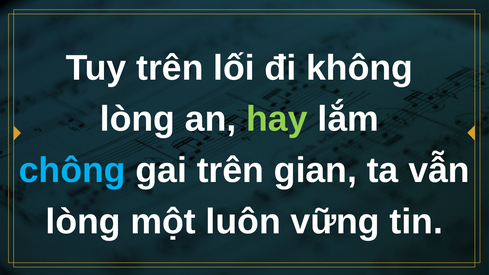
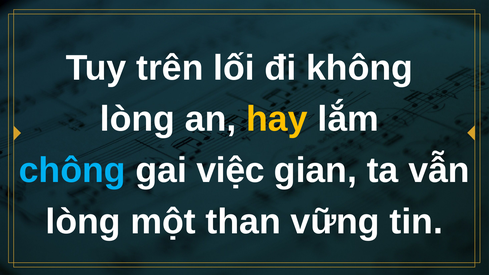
hay colour: light green -> yellow (277, 119)
gai trên: trên -> việc (231, 171)
luôn: luôn -> than (243, 222)
